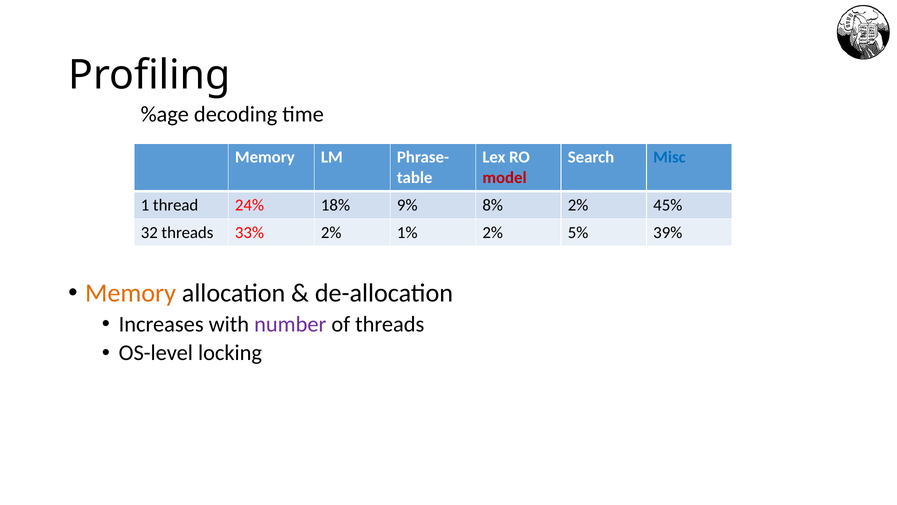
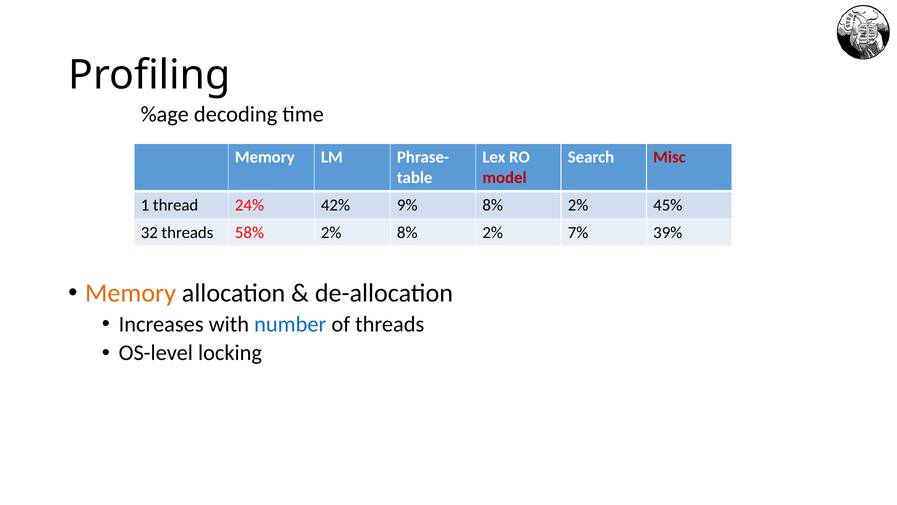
Misc colour: blue -> red (669, 157)
18%: 18% -> 42% (335, 205)
33%: 33% -> 58% (249, 232)
2% 1%: 1% -> 8% (407, 232)
5%: 5% -> 7% (578, 232)
number colour: purple -> blue (290, 324)
